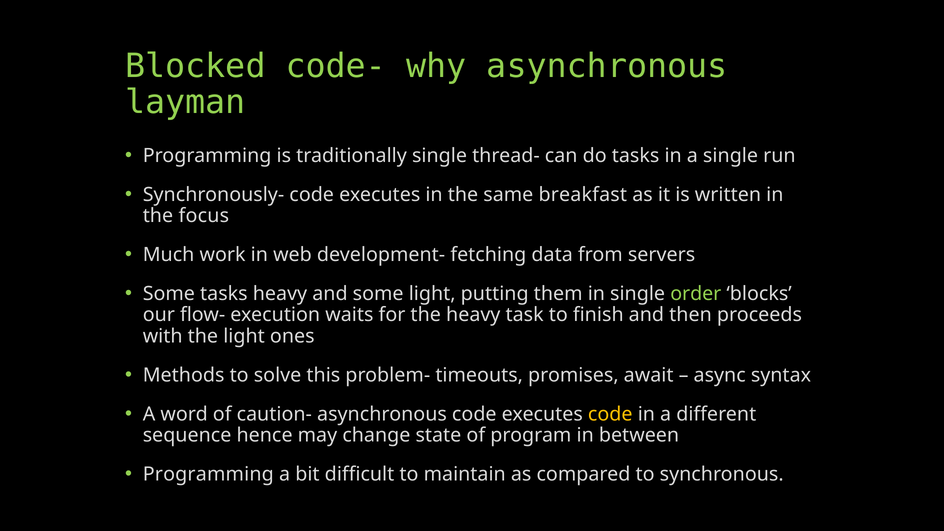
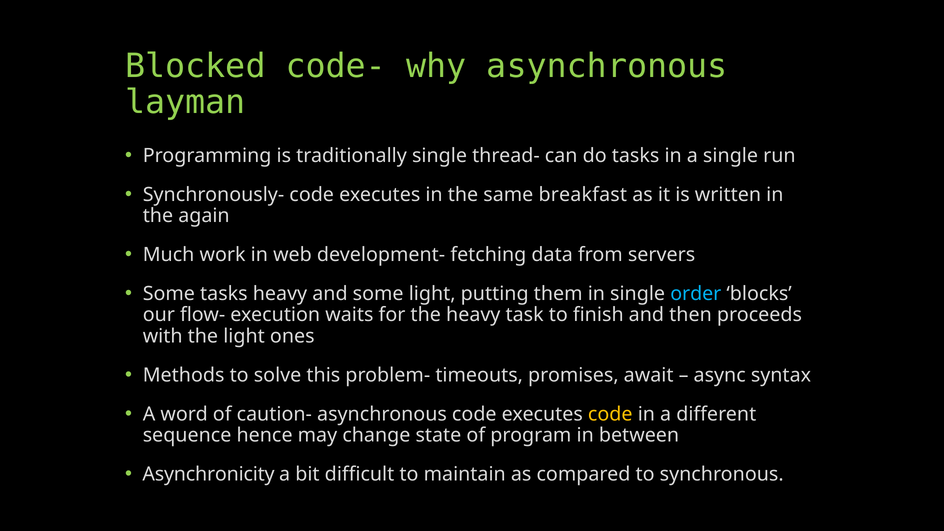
focus: focus -> again (204, 216)
order colour: light green -> light blue (696, 294)
Programming: Programming -> Asynchronicity (208, 474)
